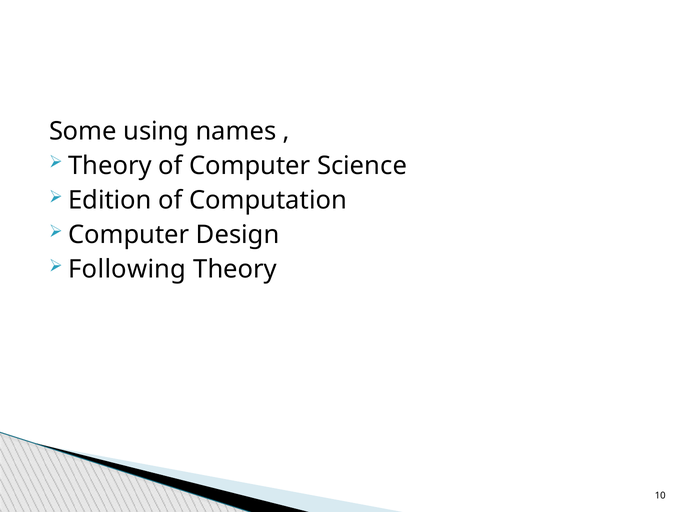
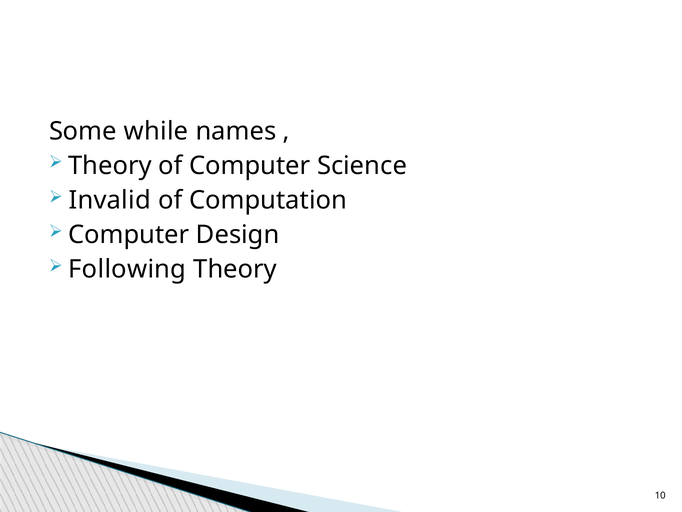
using: using -> while (156, 131)
Edition: Edition -> Invalid (110, 200)
